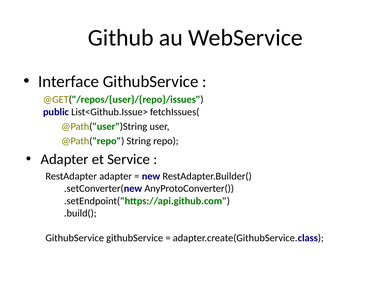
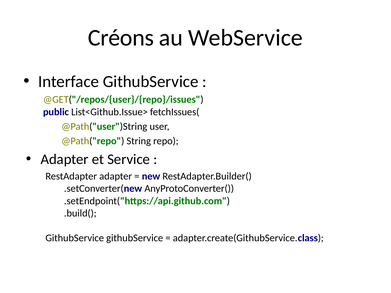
Github: Github -> Créons (121, 38)
